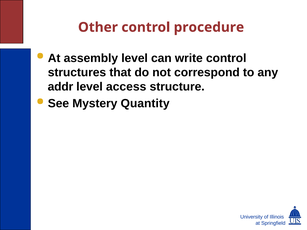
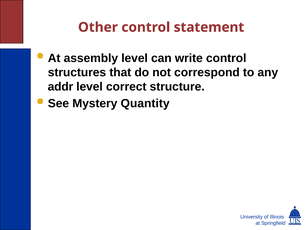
procedure: procedure -> statement (209, 27)
access: access -> correct (126, 87)
